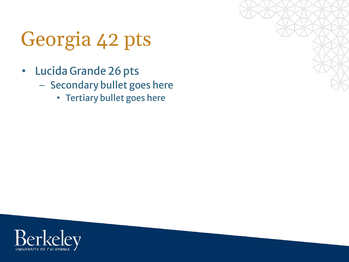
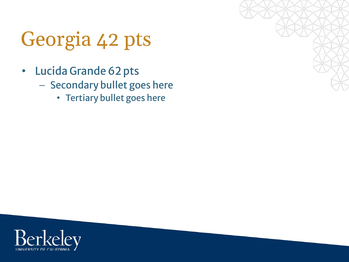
26: 26 -> 62 (115, 71)
